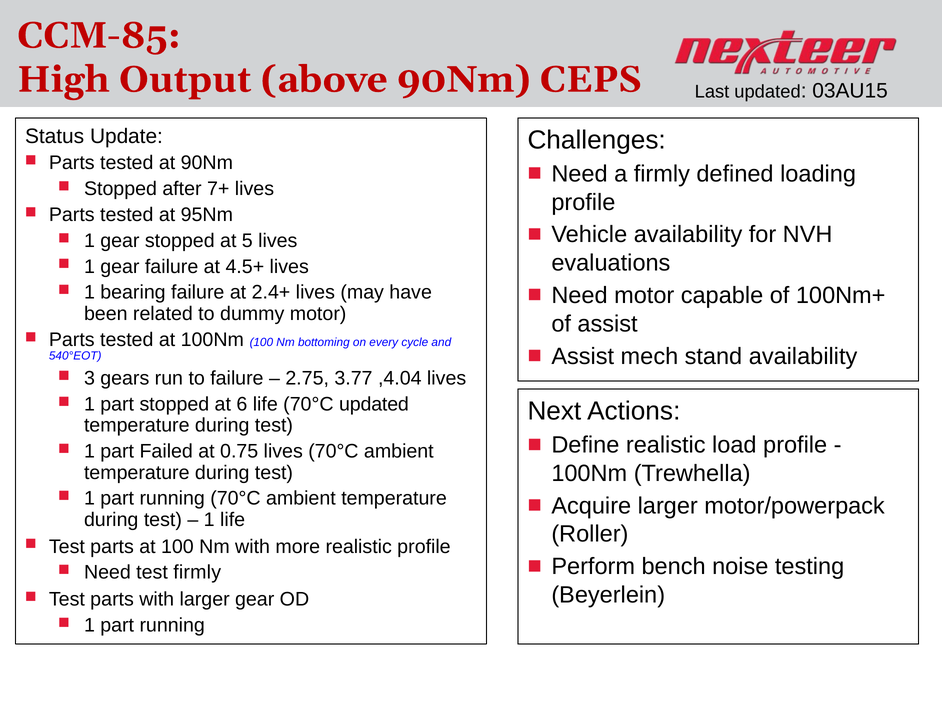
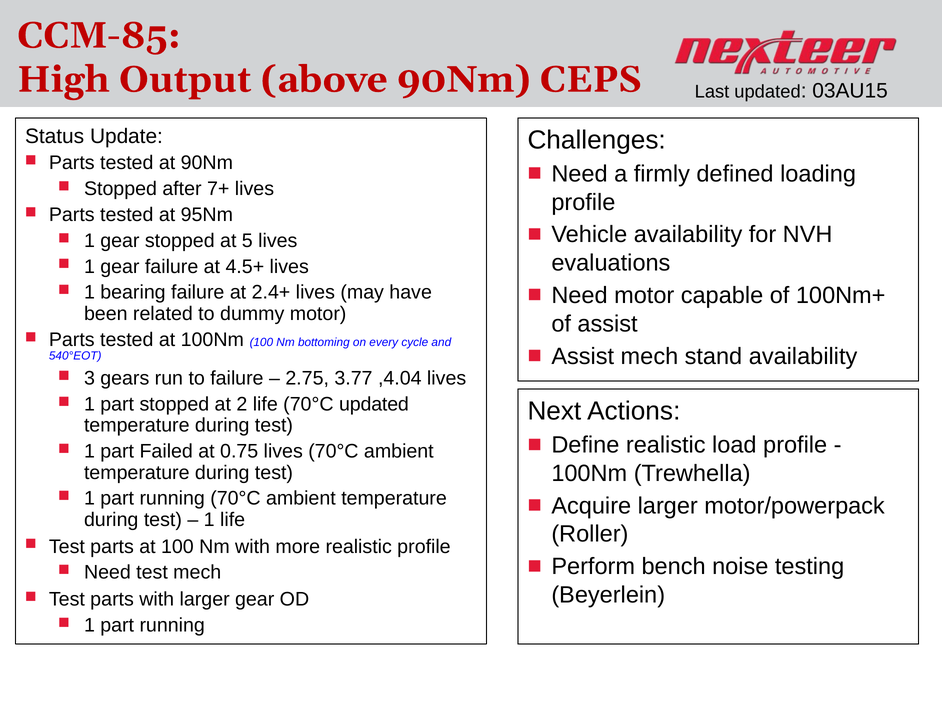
6: 6 -> 2 (242, 404)
test firmly: firmly -> mech (197, 572)
